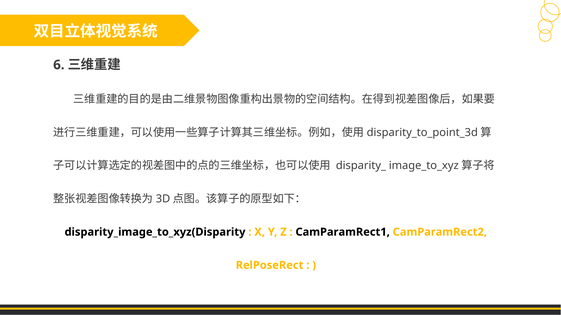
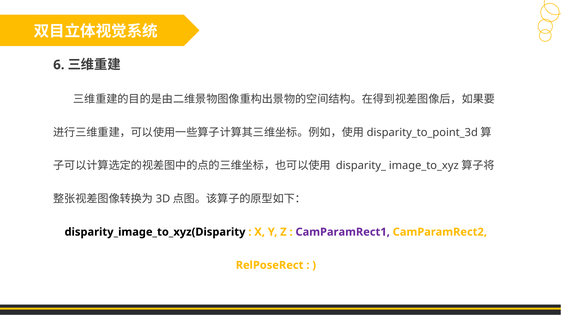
CamParamRect1 colour: black -> purple (343, 232)
